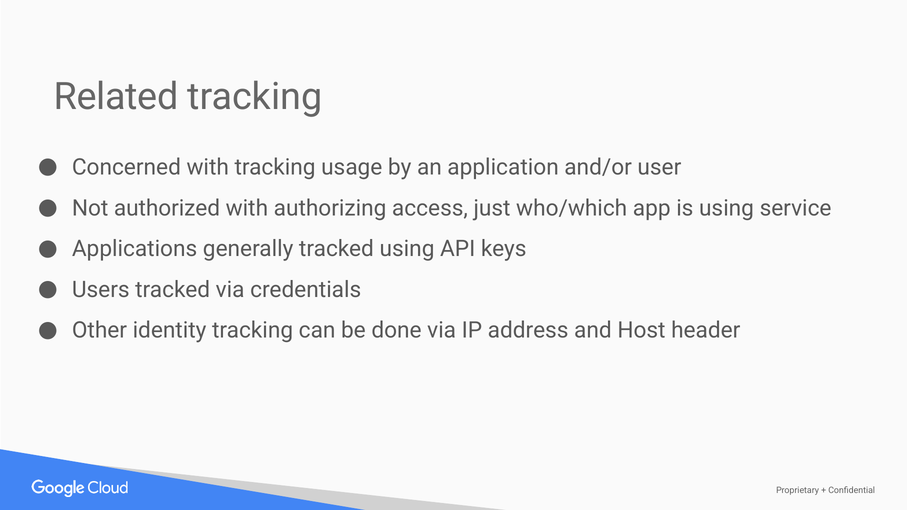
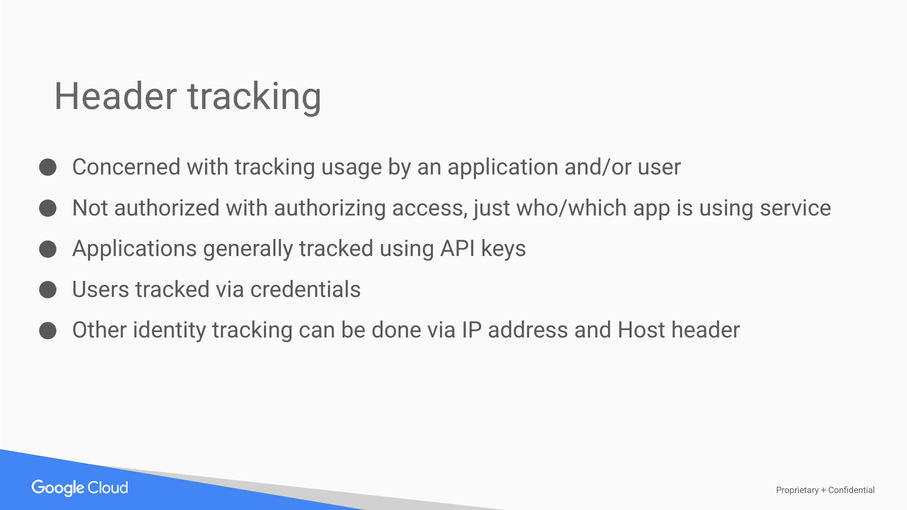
Related: Related -> Header (116, 97)
